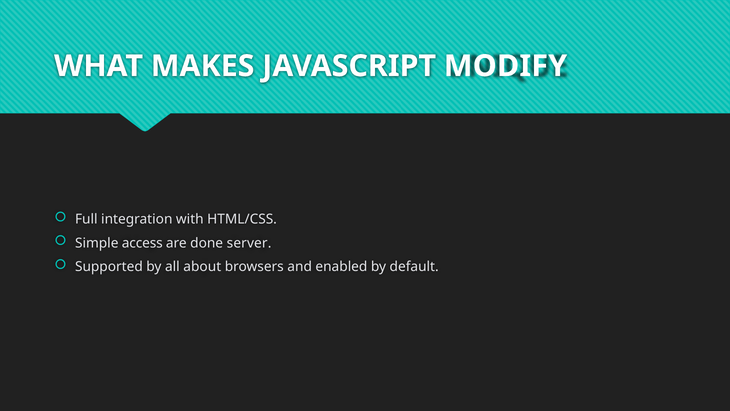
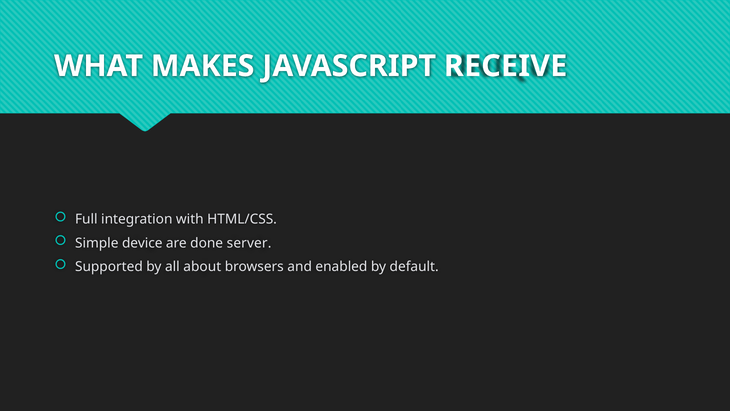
MODIFY: MODIFY -> RECEIVE (506, 66)
access: access -> device (142, 243)
